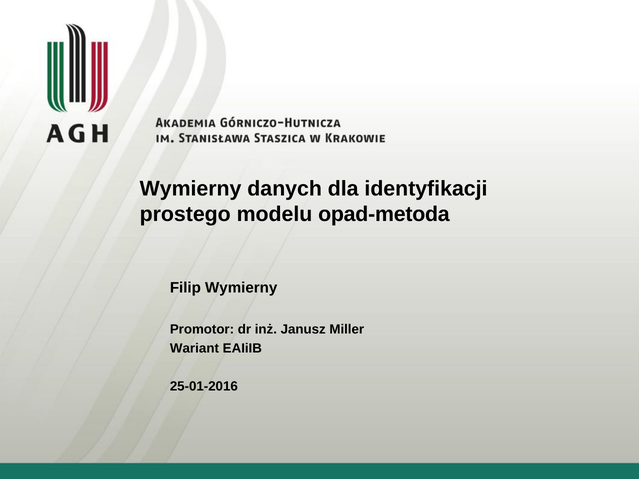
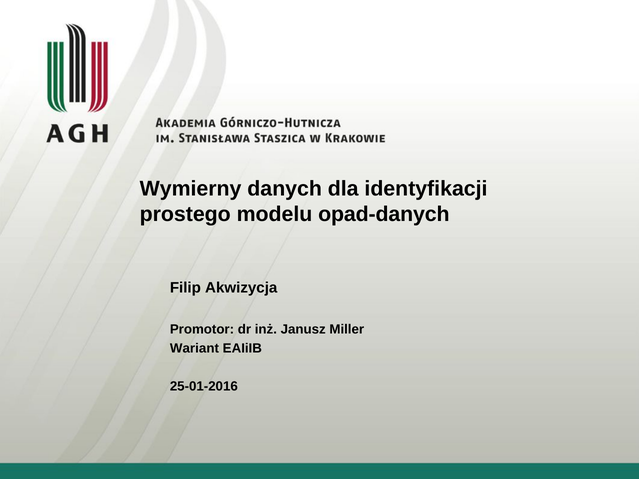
opad-metoda: opad-metoda -> opad-danych (384, 215)
Filip Wymierny: Wymierny -> Akwizycja (241, 288)
